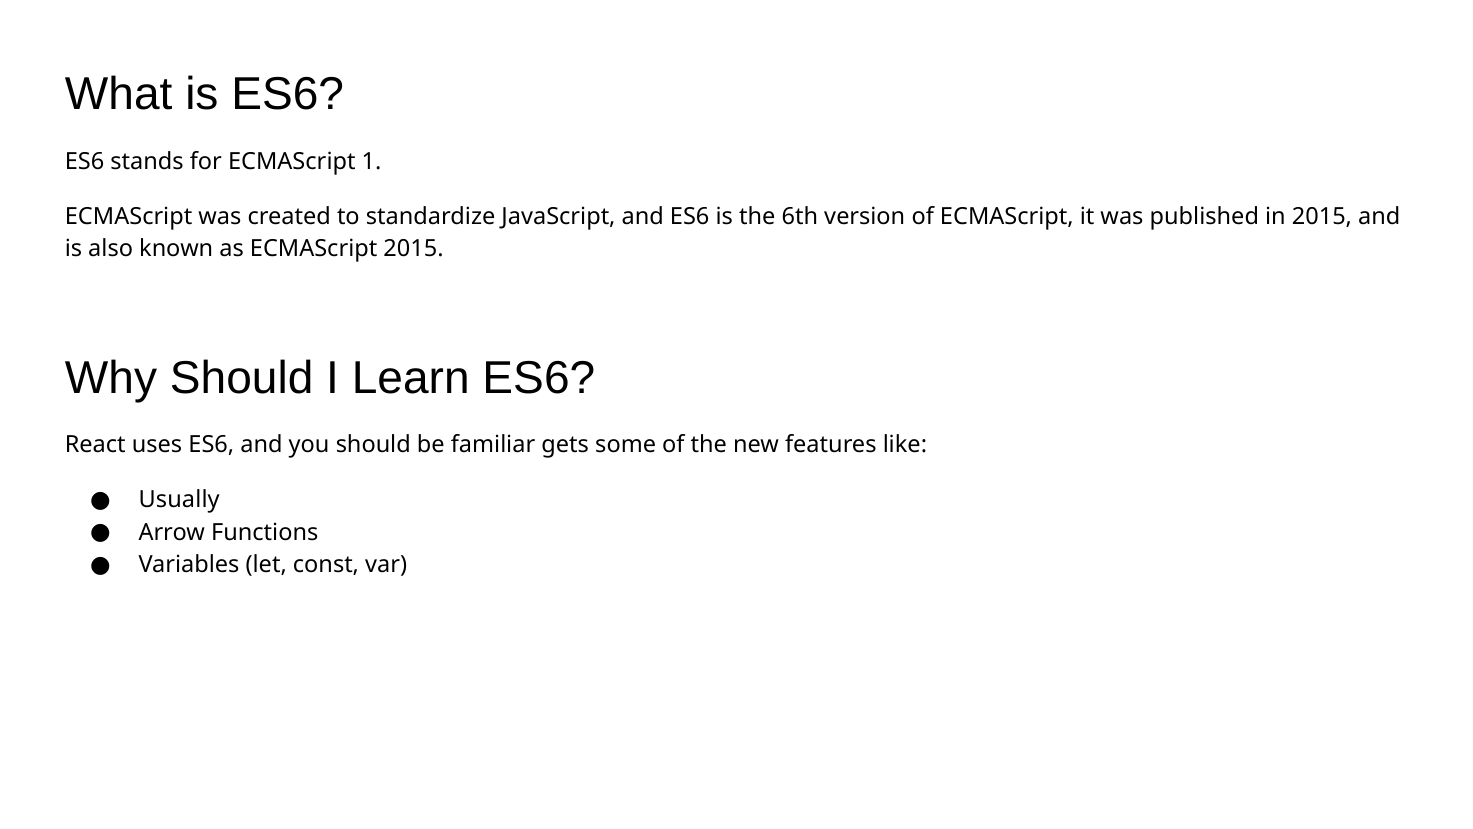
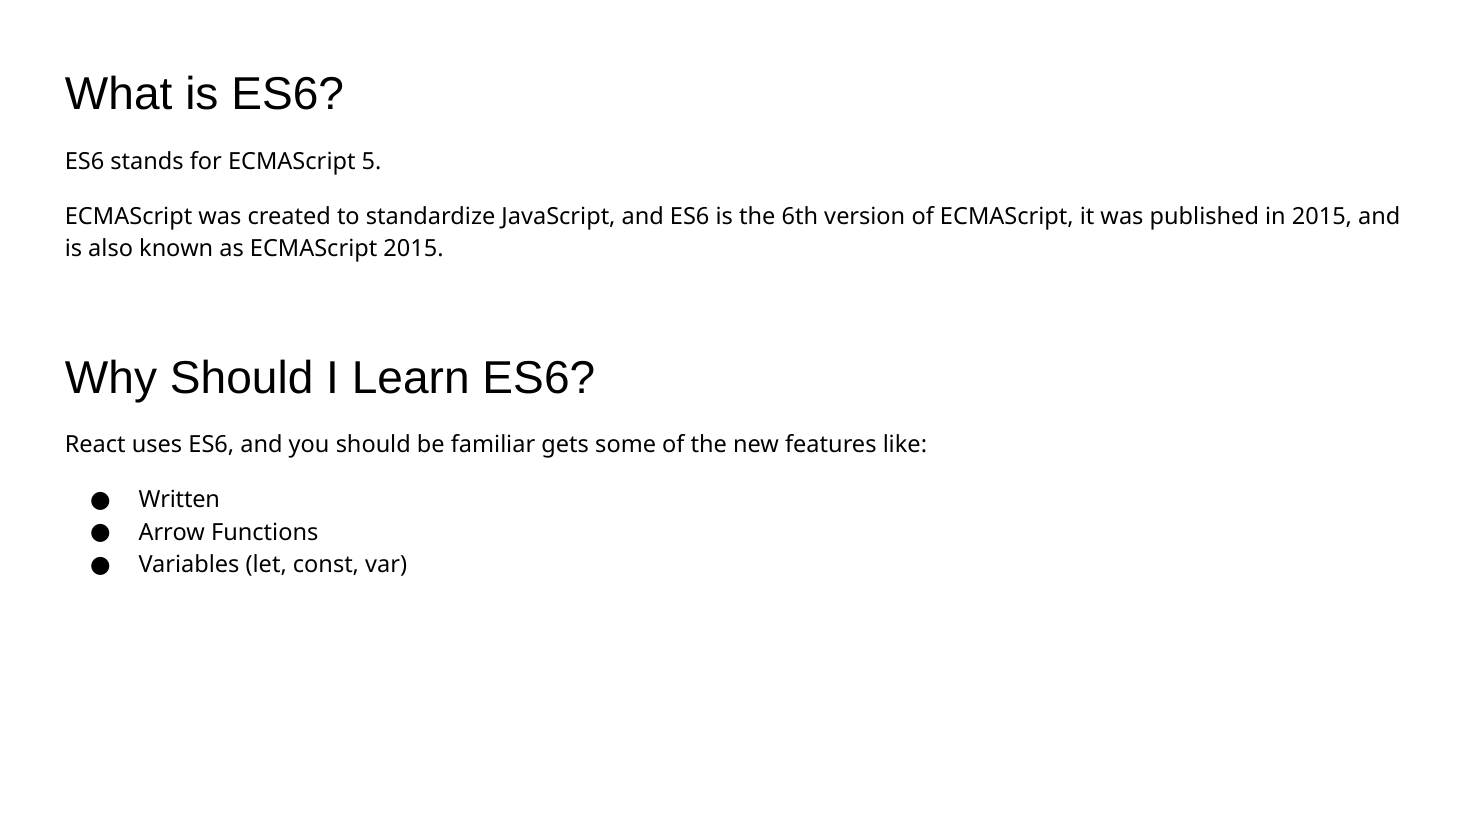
1: 1 -> 5 (372, 161)
Usually: Usually -> Written (179, 500)
